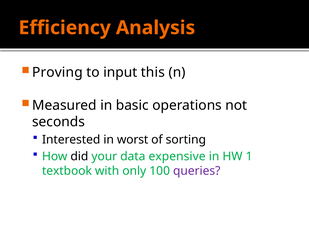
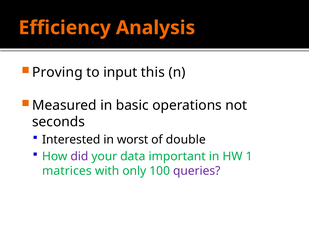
sorting: sorting -> double (186, 139)
did colour: black -> purple (79, 156)
expensive: expensive -> important (177, 156)
textbook: textbook -> matrices (67, 171)
